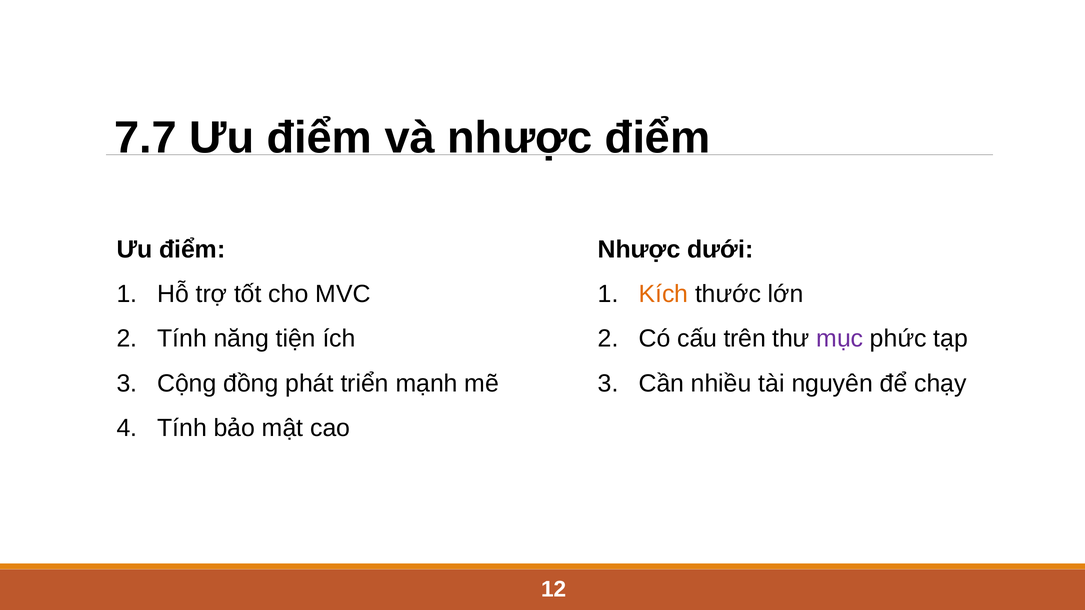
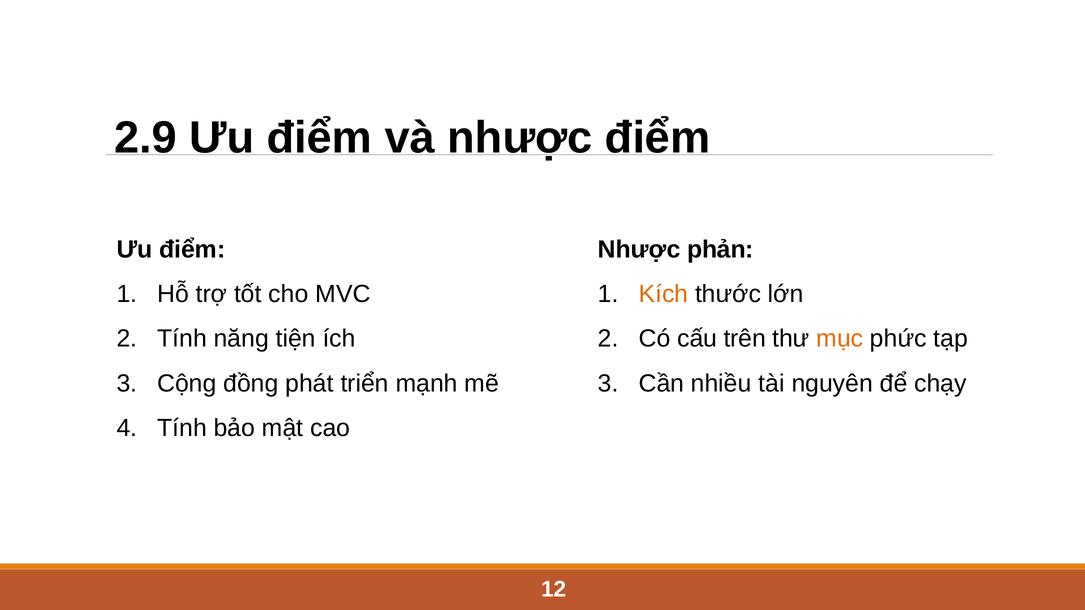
7.7: 7.7 -> 2.9 (145, 138)
dưới: dưới -> phản (720, 249)
mục colour: purple -> orange (840, 339)
